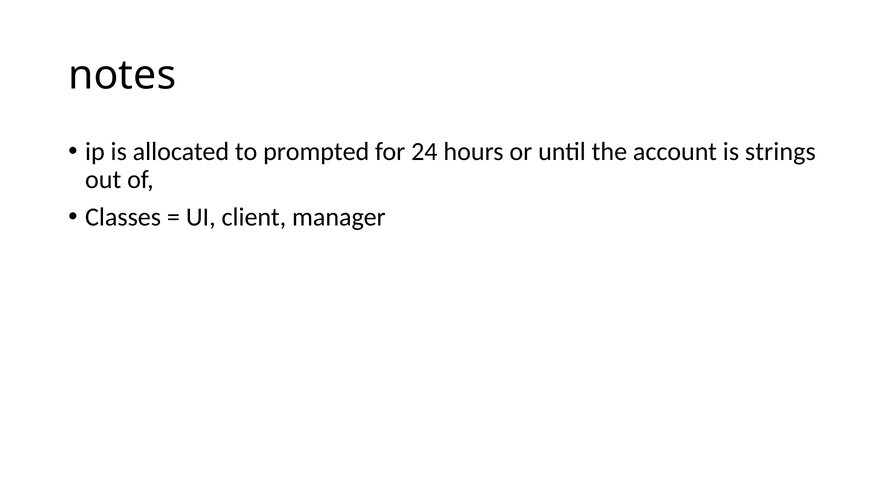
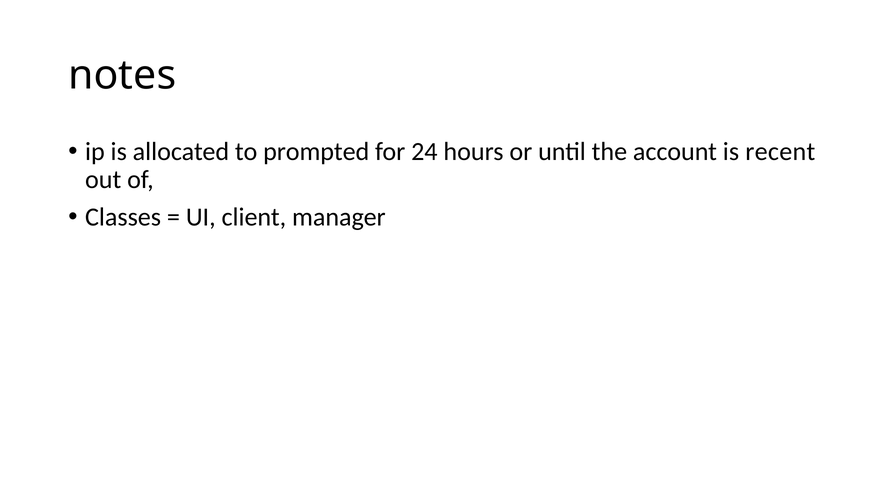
strings: strings -> recent (780, 151)
